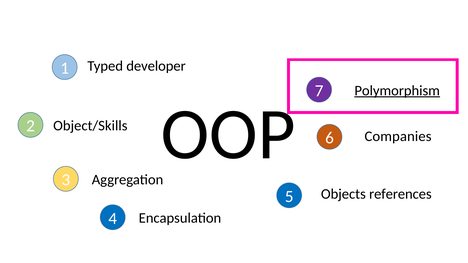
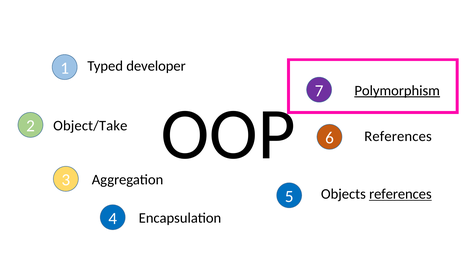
Object/Skills: Object/Skills -> Object/Take (90, 126)
6 Companies: Companies -> References (398, 137)
references underline: none -> present (400, 194)
